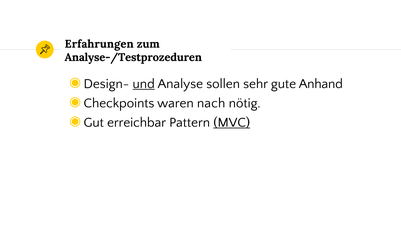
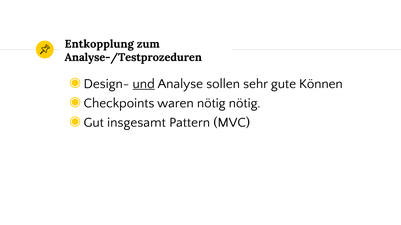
Erfahrungen: Erfahrungen -> Entkopplung (99, 44)
Anhand: Anhand -> Können (321, 84)
waren nach: nach -> nötig (211, 103)
erreichbar: erreichbar -> insgesamt (136, 123)
MVC underline: present -> none (232, 123)
